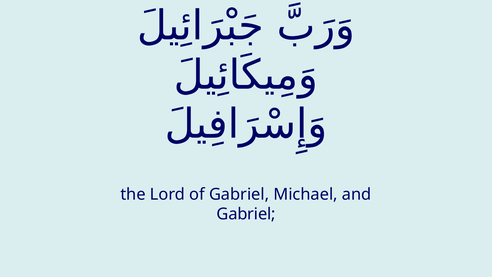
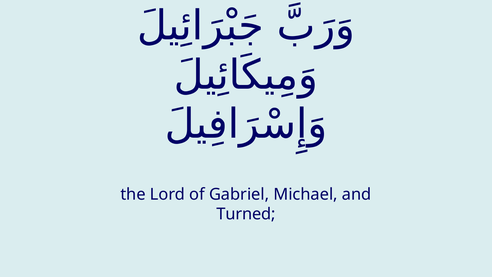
Gabriel: Gabriel -> Turned (246, 214)
